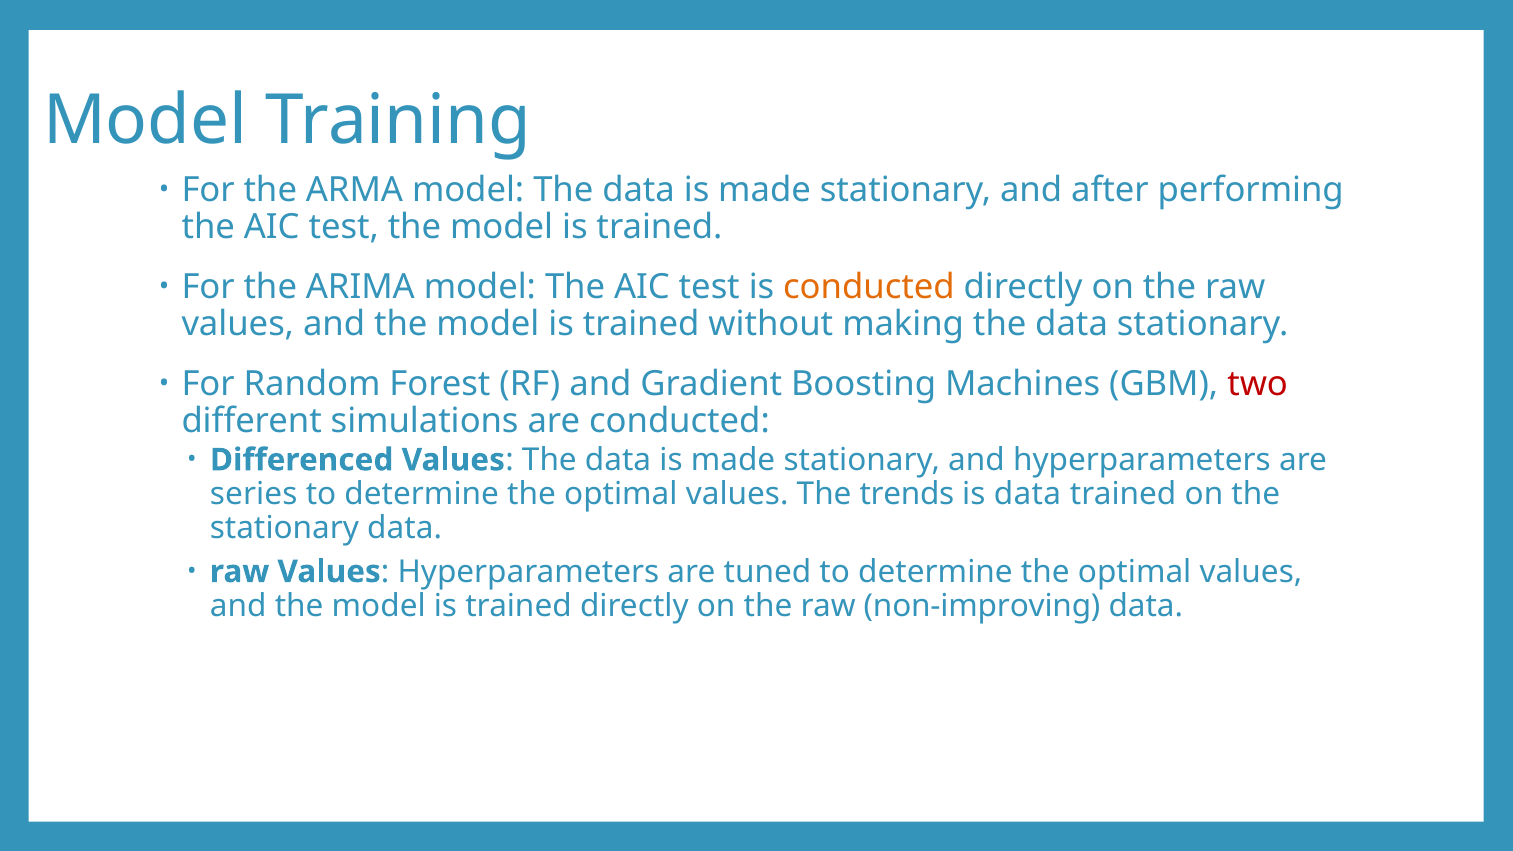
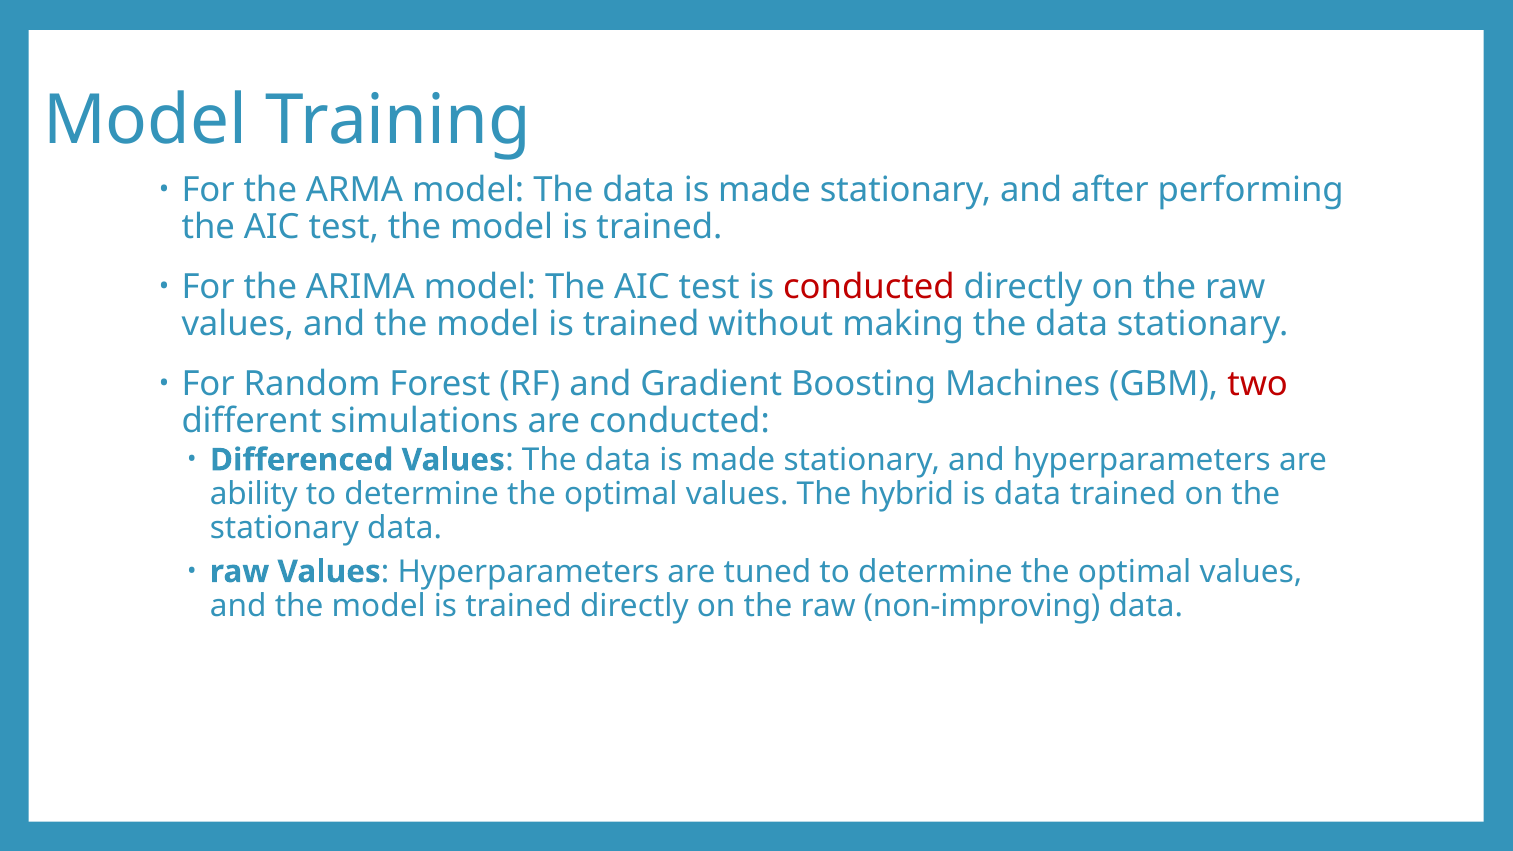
conducted colour: orange -> red (869, 287)
series: series -> ability (254, 494)
trends: trends -> hybrid (907, 494)
